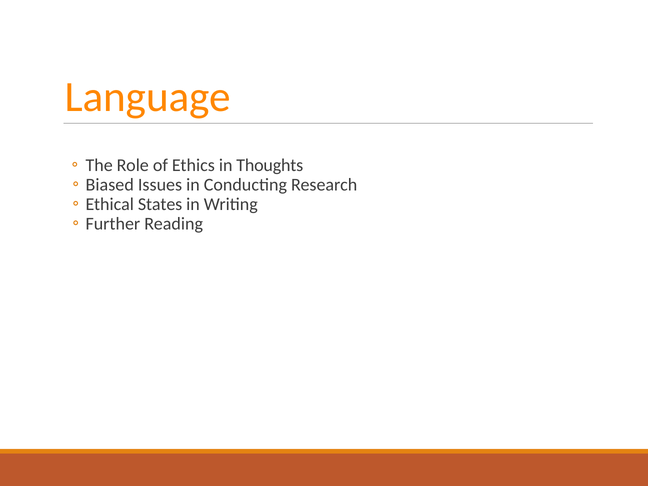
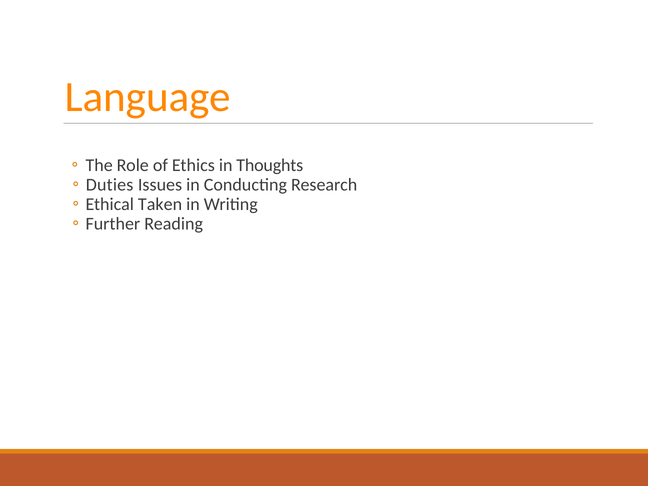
Biased: Biased -> Duties (110, 185)
States: States -> Taken (160, 204)
